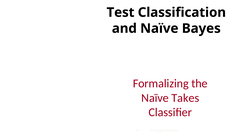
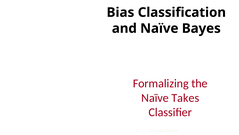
Test: Test -> Bias (120, 12)
